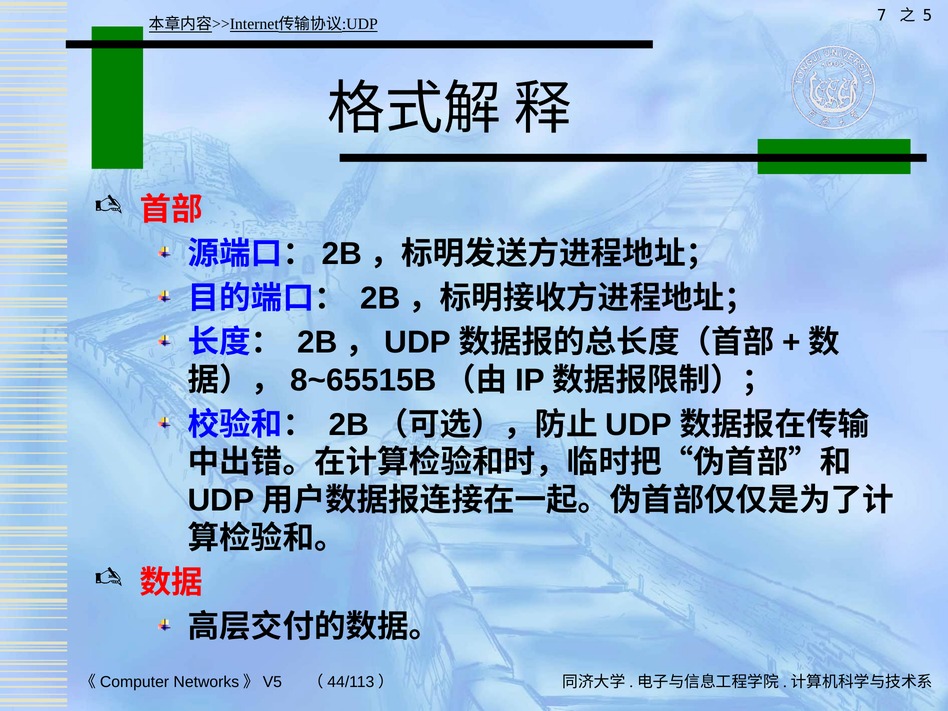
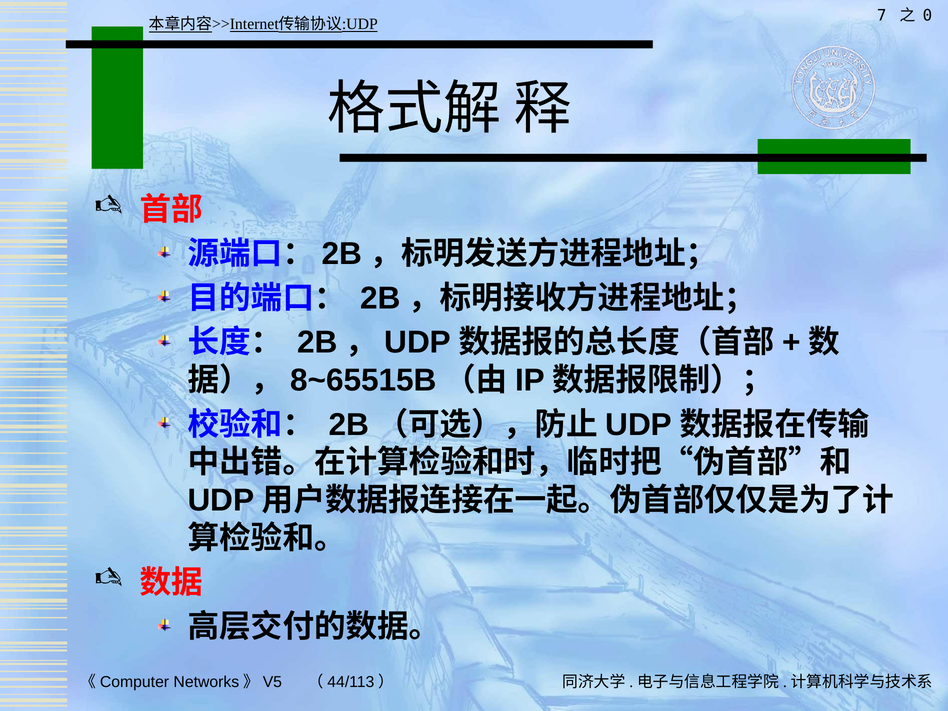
5: 5 -> 0 (927, 15)
